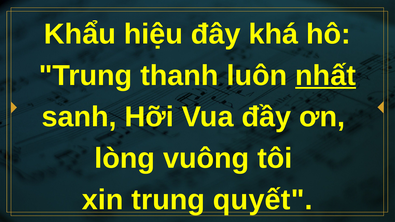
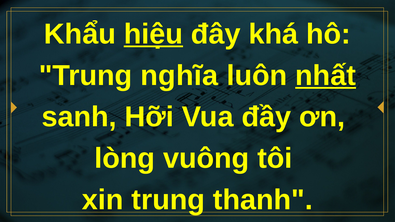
hiệu underline: none -> present (153, 34)
thanh: thanh -> nghĩa (179, 76)
quyết: quyết -> thanh (263, 200)
